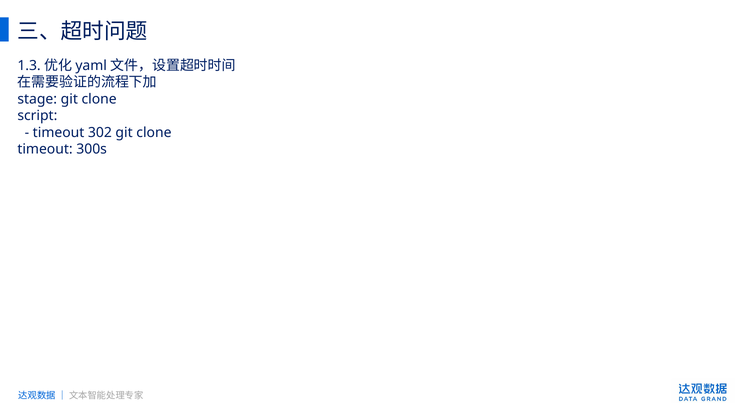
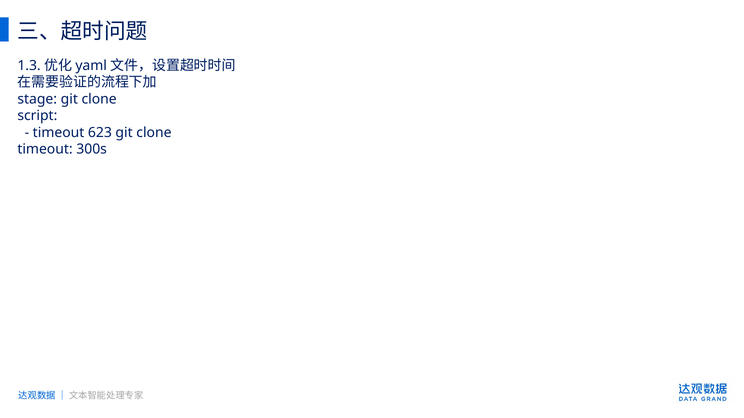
302: 302 -> 623 (100, 133)
